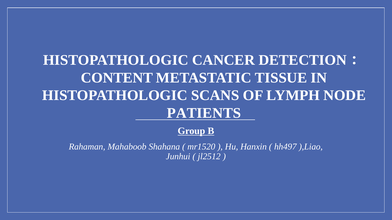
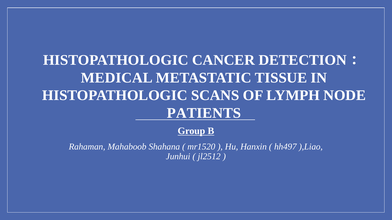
CONTENT: CONTENT -> MEDICAL (117, 78)
